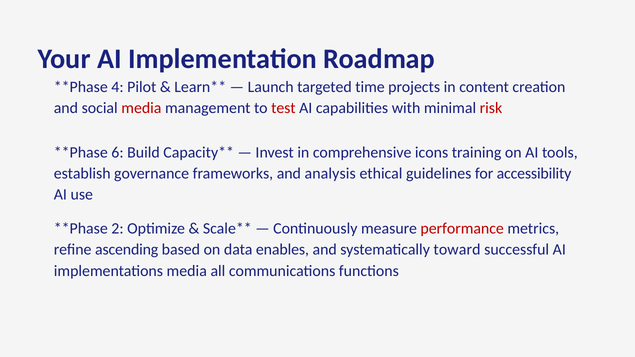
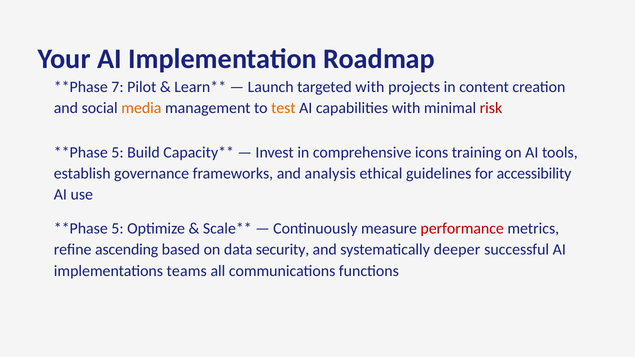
4: 4 -> 7 (117, 87)
targeted time: time -> with (370, 87)
media colour: red -> orange (141, 108)
test colour: red -> orange (283, 108)
6: 6 -> 5 (117, 152)
2: 2 -> 5 (117, 229)
enables: enables -> security (283, 250)
toward: toward -> deeper (457, 250)
implementations media: media -> teams (187, 271)
